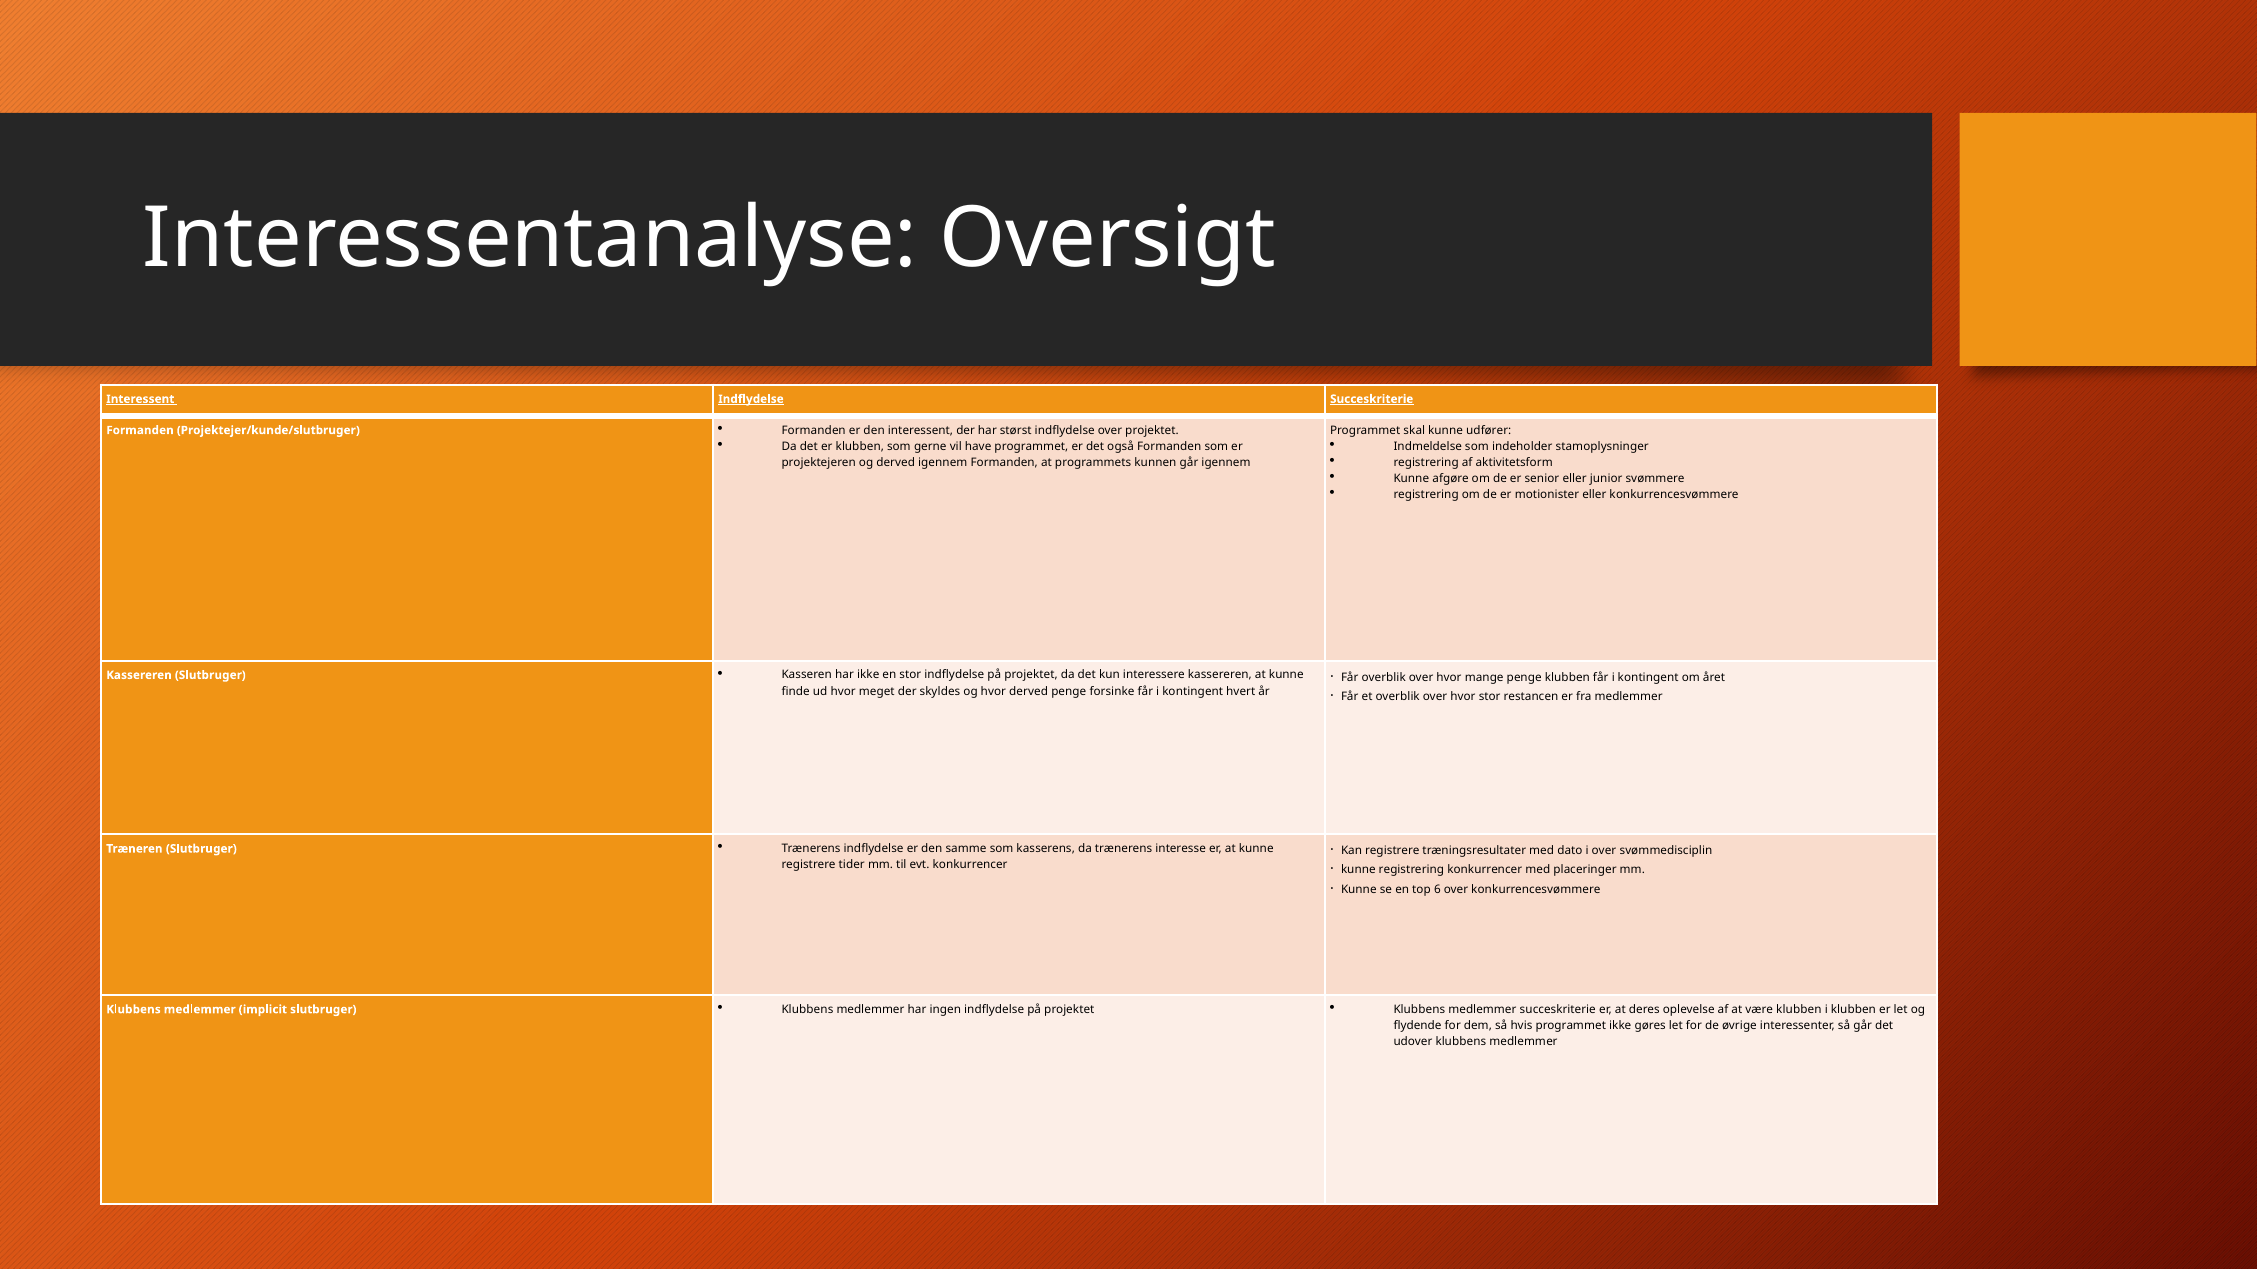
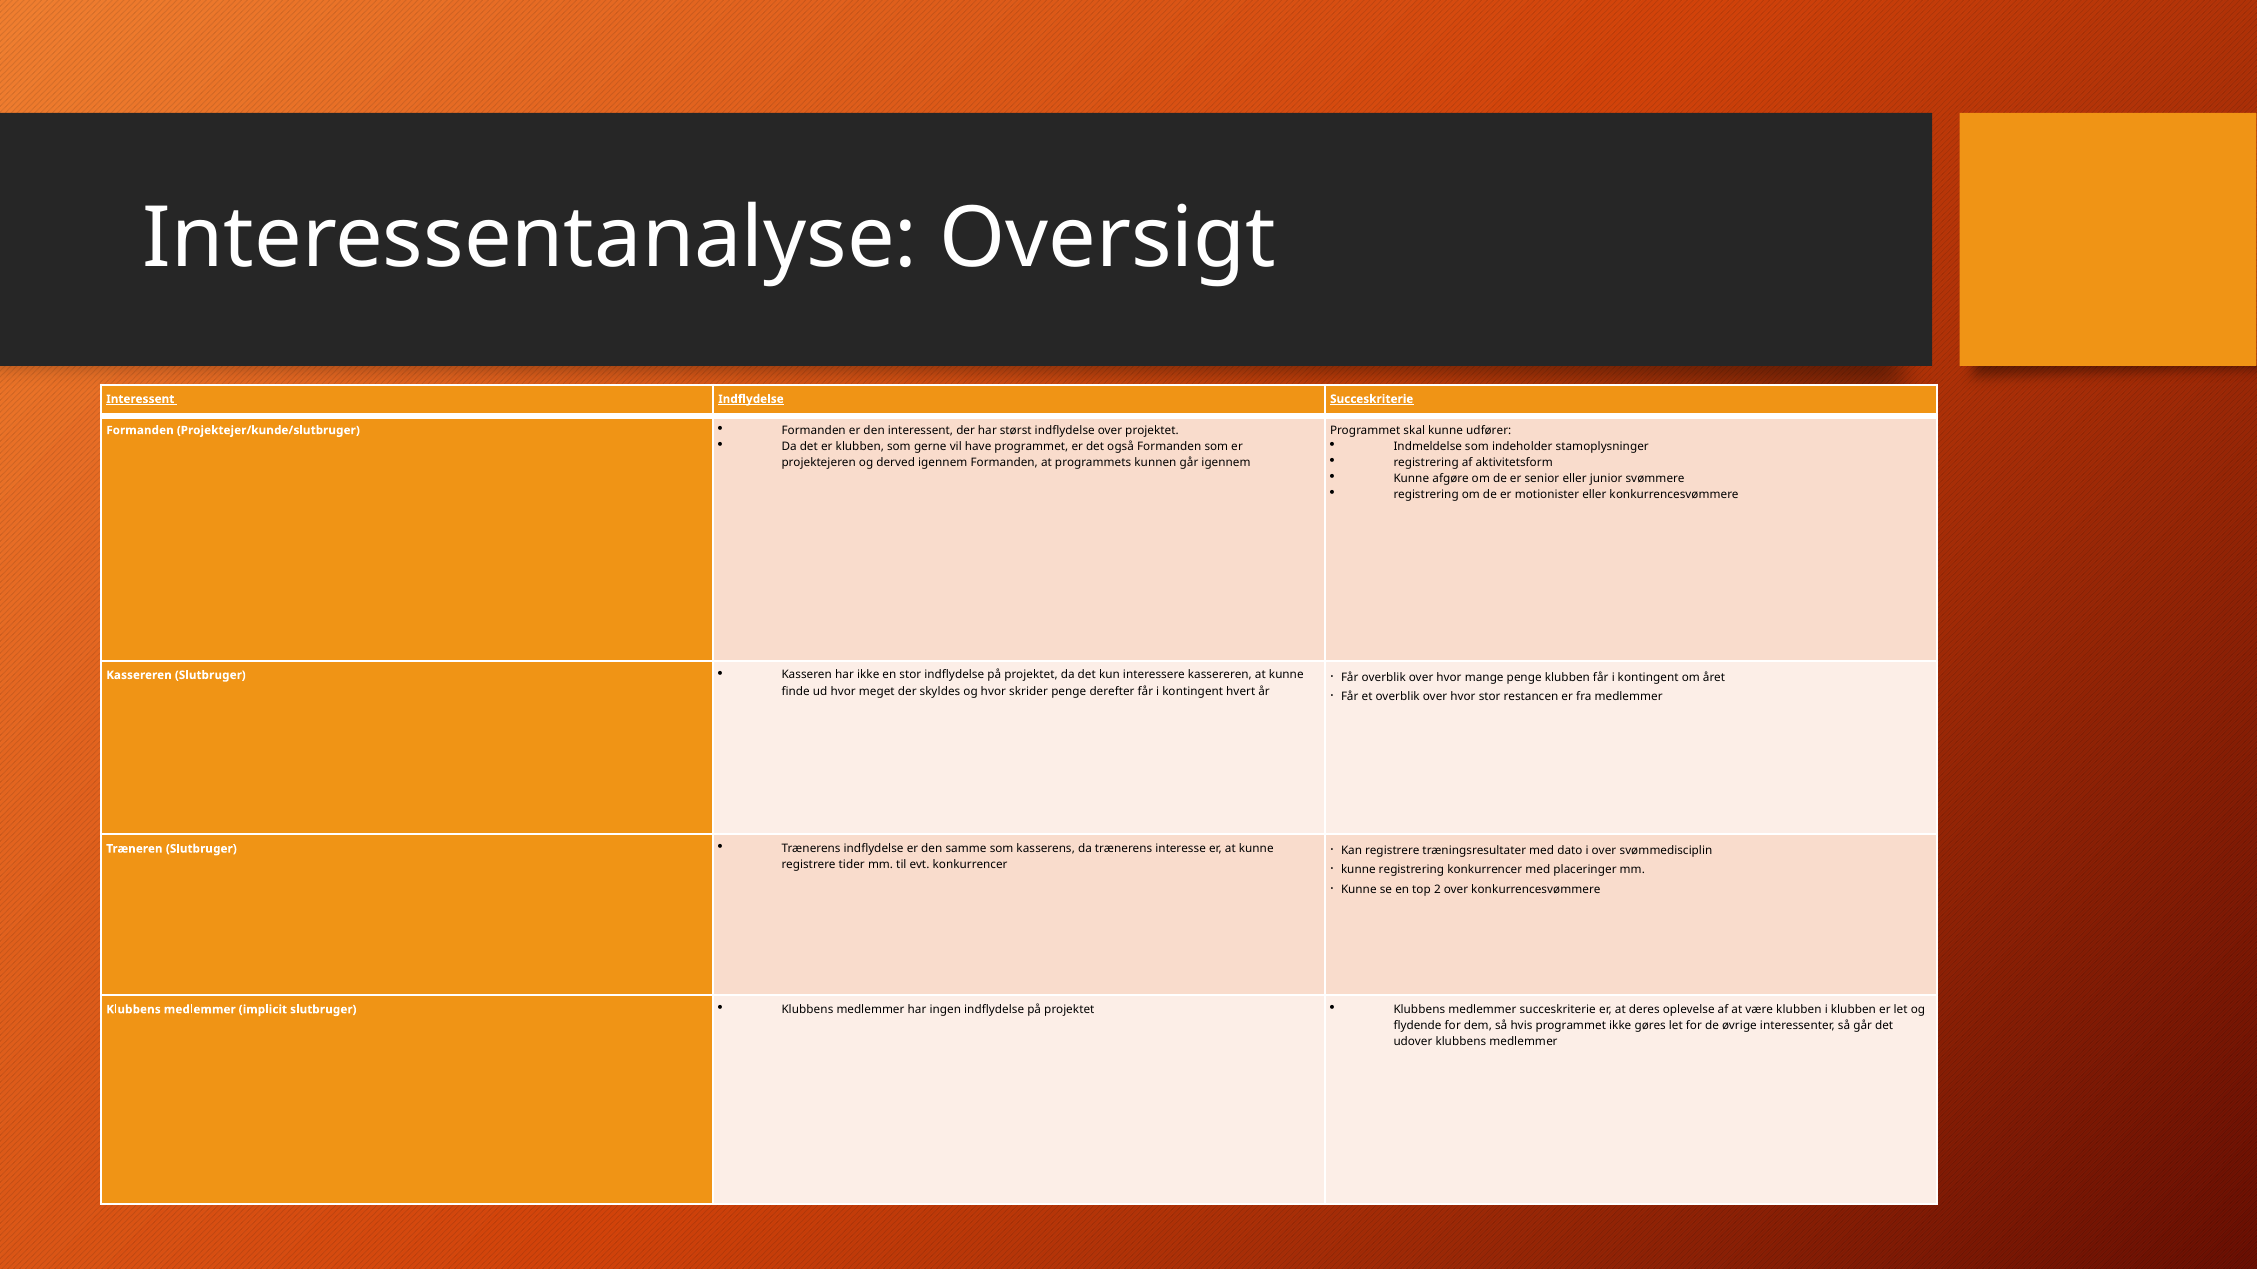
hvor derved: derved -> skrider (1029, 691)
forsinke: forsinke -> derefter (1112, 691)
6: 6 -> 2 (1437, 890)
